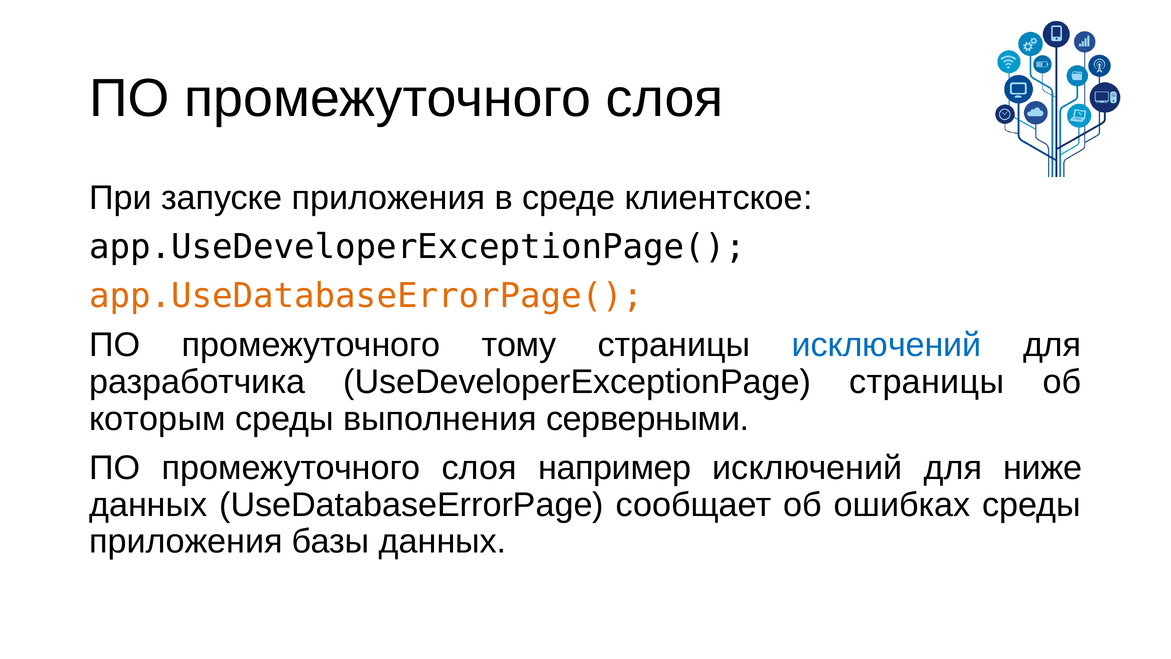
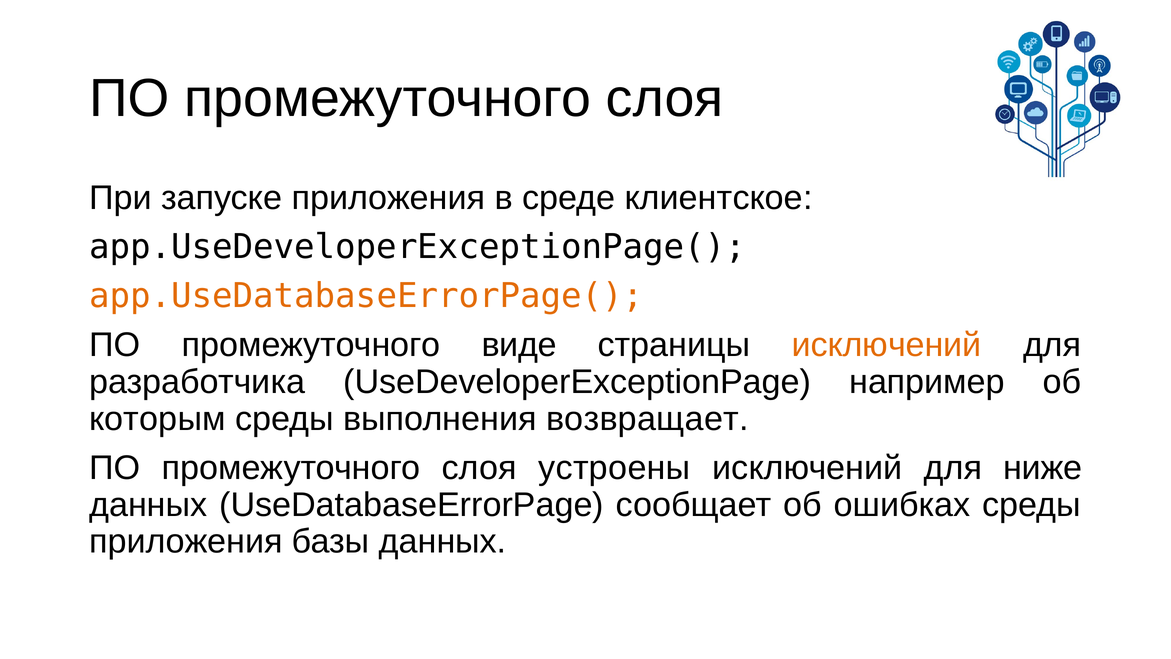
тому: тому -> виде (519, 345)
исключений colour: blue -> orange (887, 345)
UseDeveloperExceptionPage страницы: страницы -> например (927, 382)
серверными: серверными -> возвращает (647, 419)
например: например -> устроены (614, 468)
